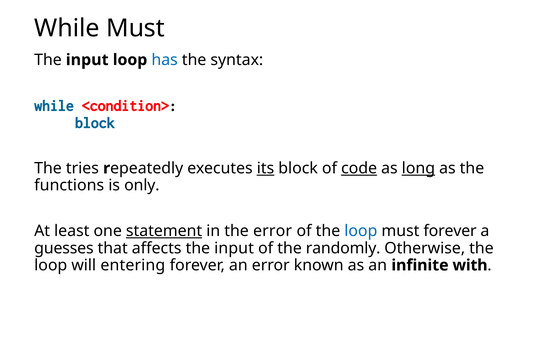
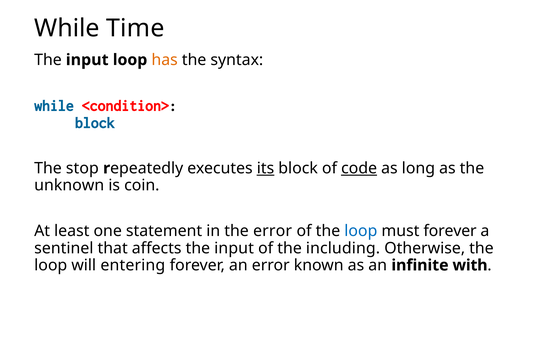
While Must: Must -> Time (135, 28)
has colour: blue -> orange (165, 60)
tries: tries -> stop (82, 168)
long underline: present -> none (418, 168)
functions: functions -> unknown (69, 185)
only: only -> coin (142, 185)
statement underline: present -> none (164, 231)
guesses: guesses -> sentinel (64, 248)
randomly: randomly -> including (343, 248)
